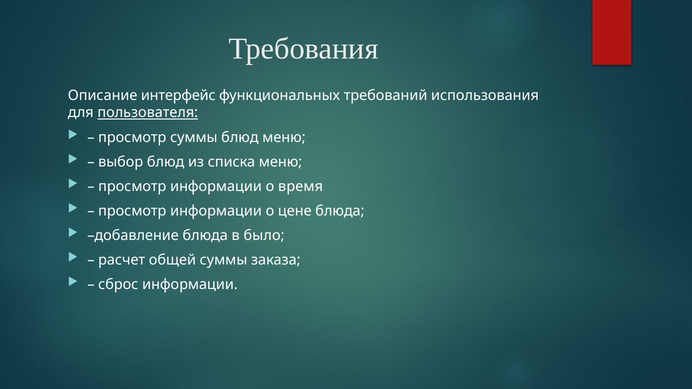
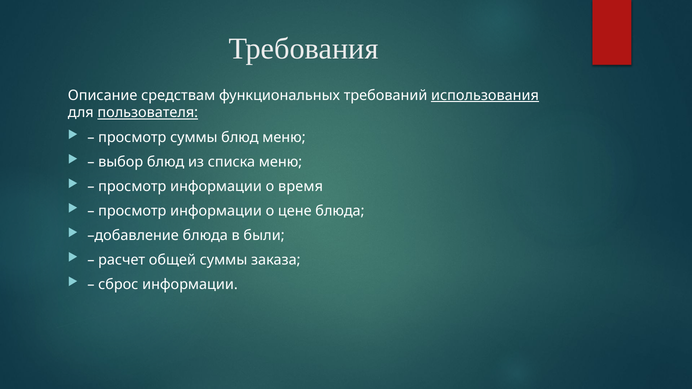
интерфейс: интерфейс -> средствам (178, 96)
использования underline: none -> present (485, 96)
было: было -> были (264, 235)
